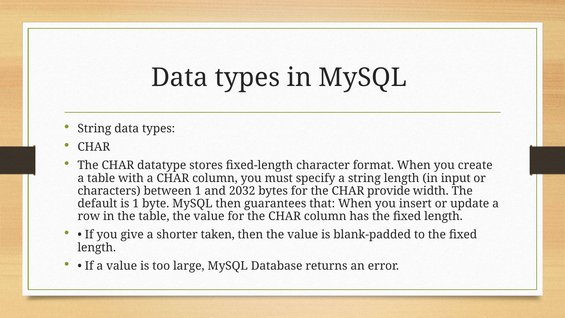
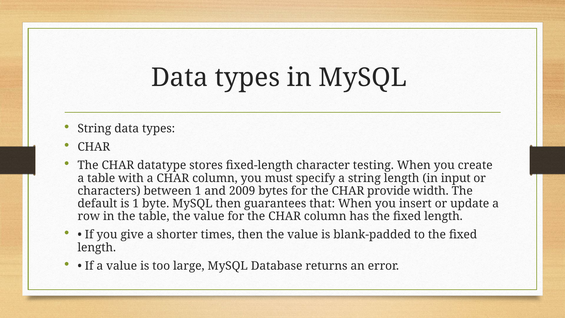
format: format -> testing (373, 165)
2032: 2032 -> 2009 (242, 191)
taken: taken -> times (218, 235)
